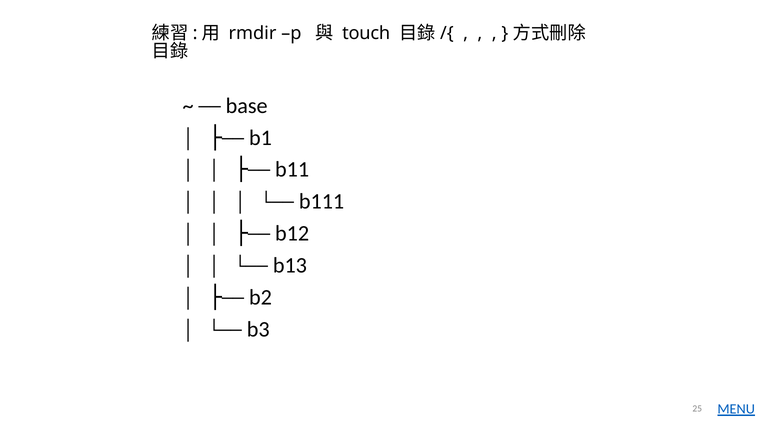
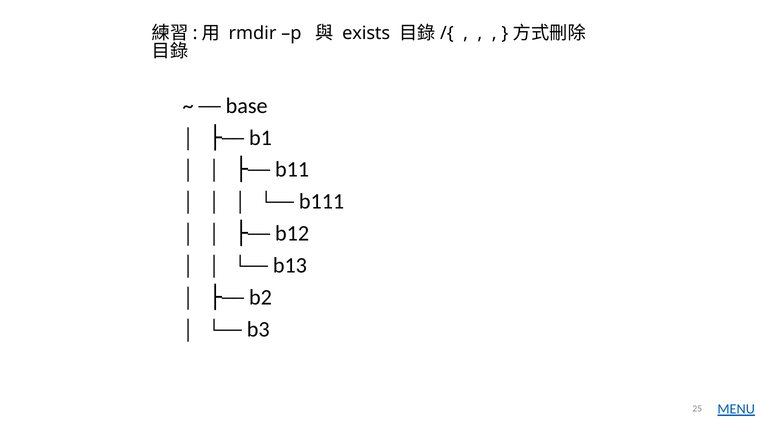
touch: touch -> exists (366, 33)
